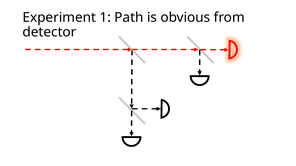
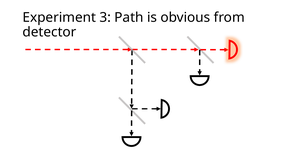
1: 1 -> 3 (105, 18)
